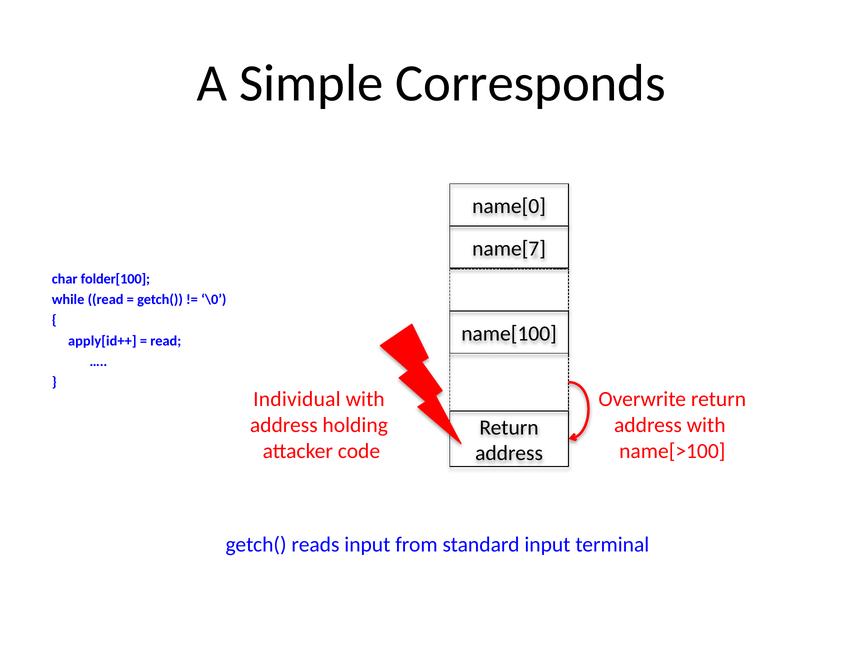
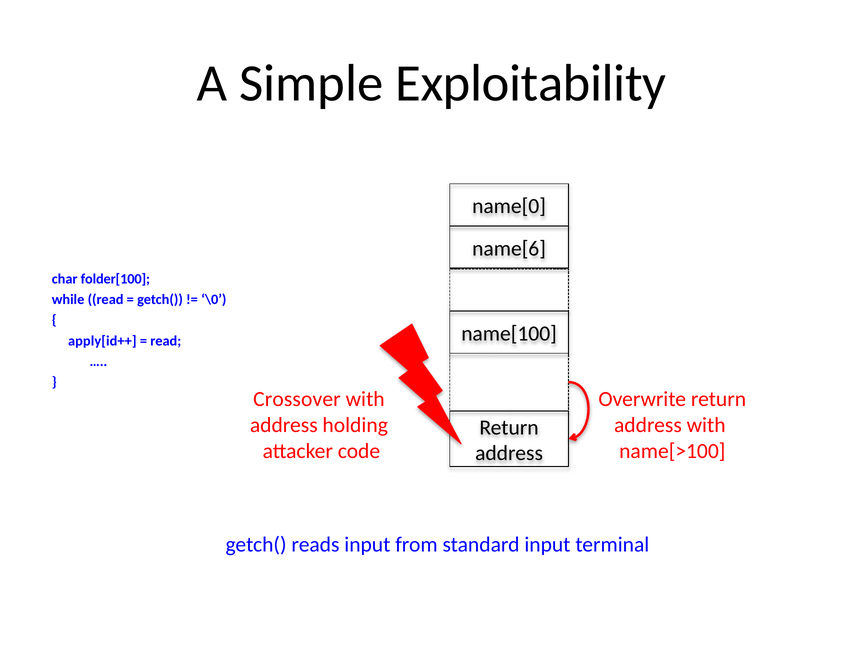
Corresponds: Corresponds -> Exploitability (531, 84)
name[7: name[7 -> name[6 (509, 249)
Individual: Individual -> Crossover (297, 399)
